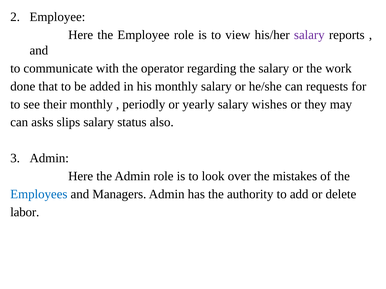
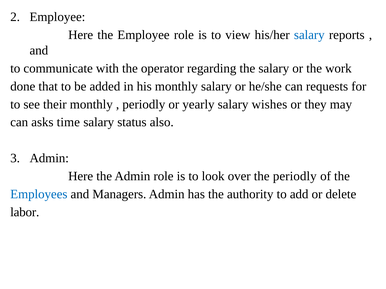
salary colour: purple -> blue (309, 35)
slips: slips -> time (68, 122)
the mistakes: mistakes -> periodly (295, 176)
